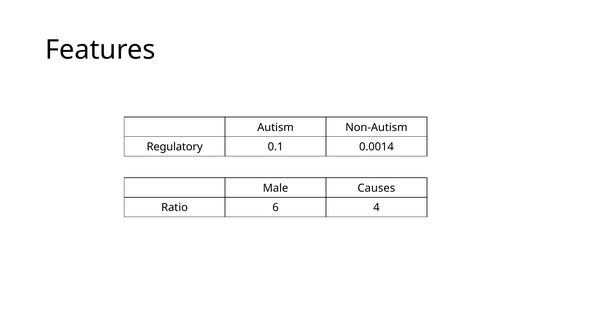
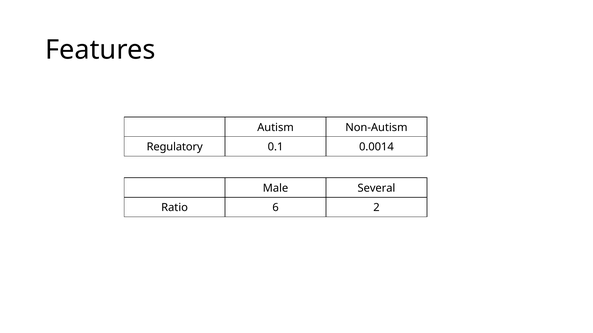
Causes: Causes -> Several (376, 188)
4: 4 -> 2 (377, 208)
